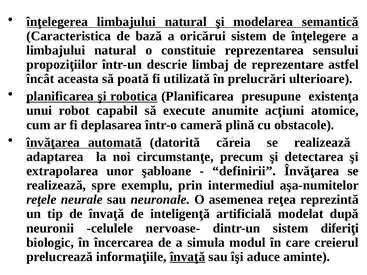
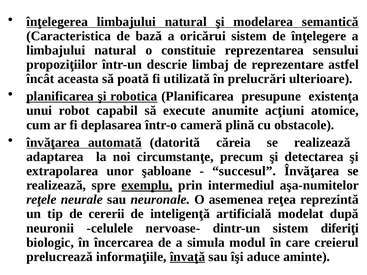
definirii: definirii -> succesul (244, 171)
exemplu underline: none -> present (147, 185)
de învaţă: învaţă -> cererii (107, 214)
